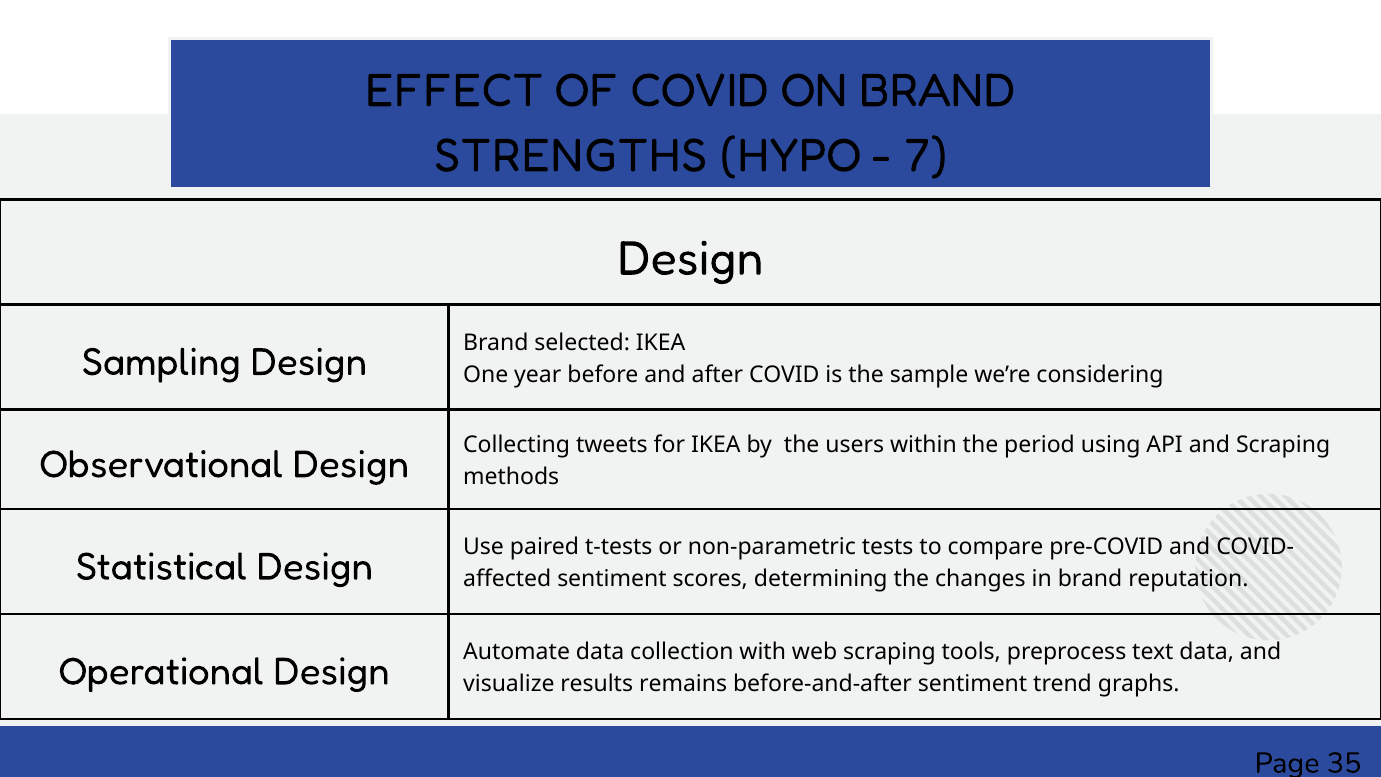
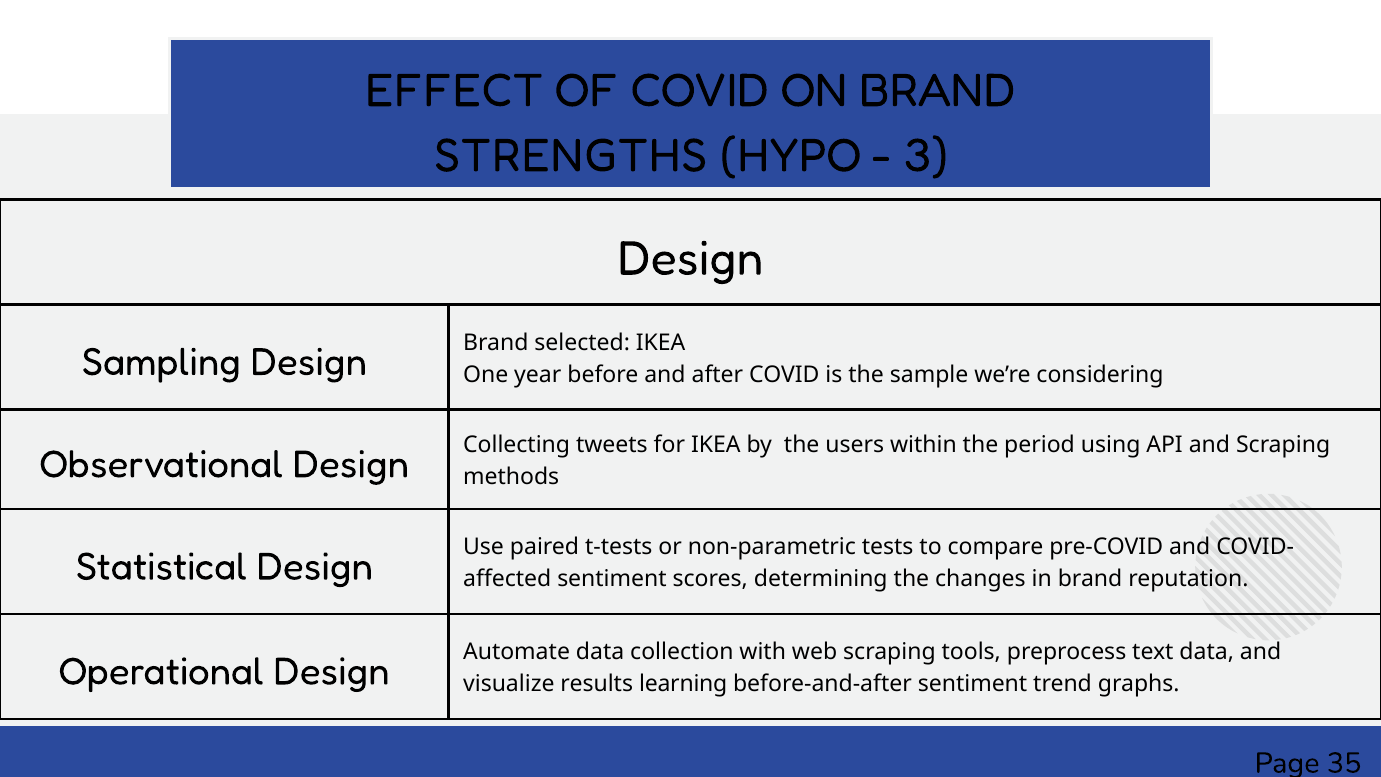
7: 7 -> 3 (926, 156)
remains: remains -> learning (683, 684)
